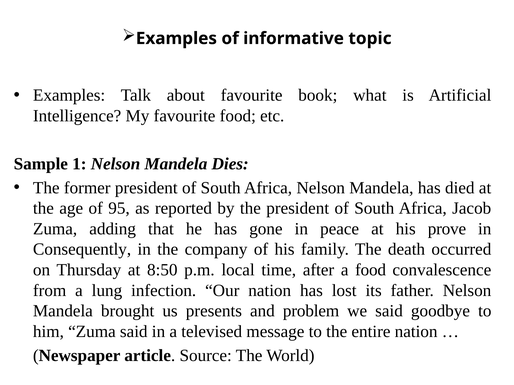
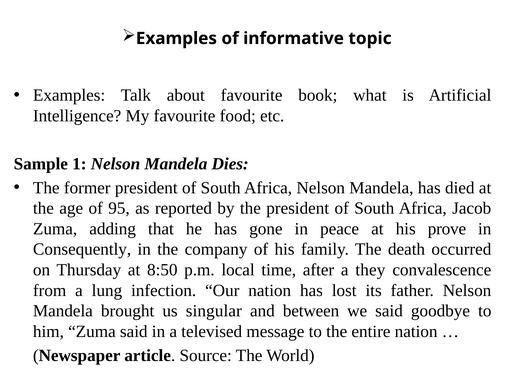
a food: food -> they (370, 270)
presents: presents -> singular (214, 311)
problem: problem -> between (311, 311)
